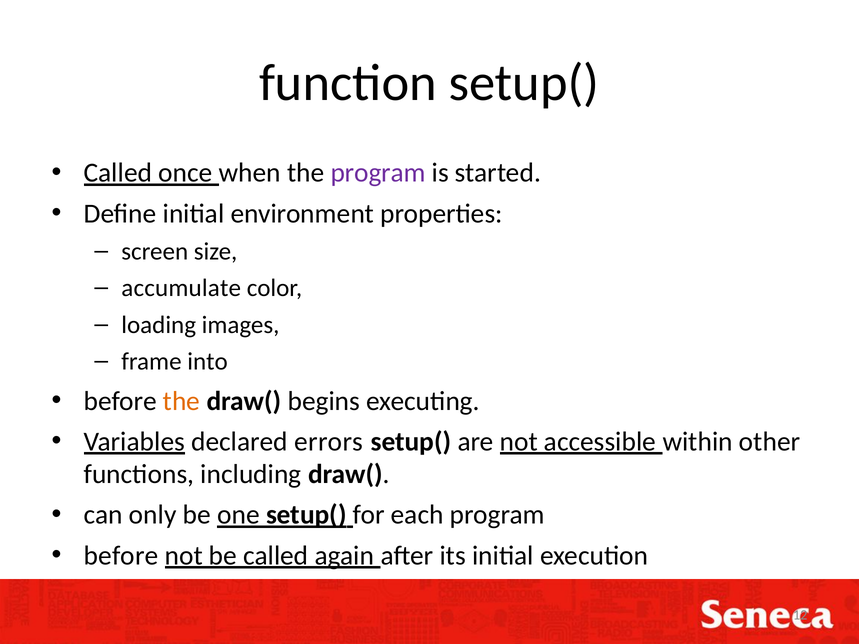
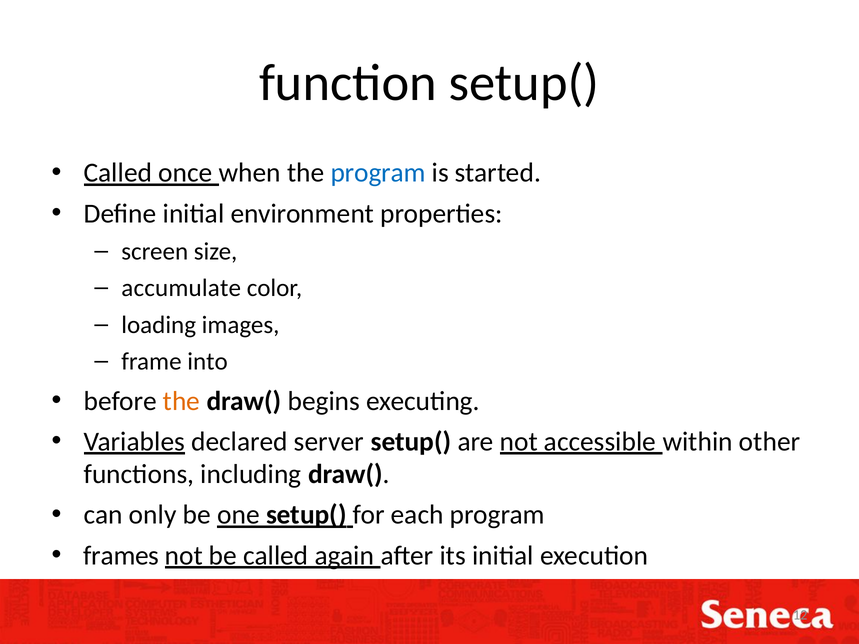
program colour: purple -> blue (378, 173)
errors: errors -> server (329, 442)
before: before -> frames (121, 556)
